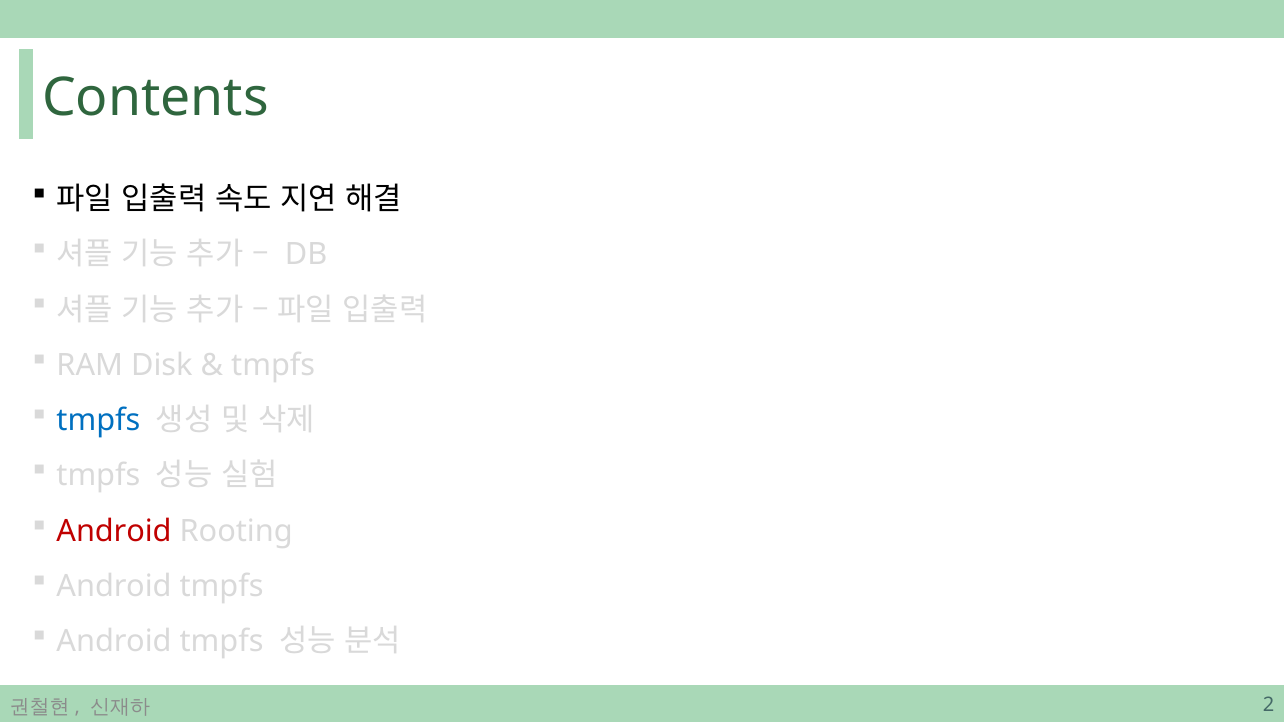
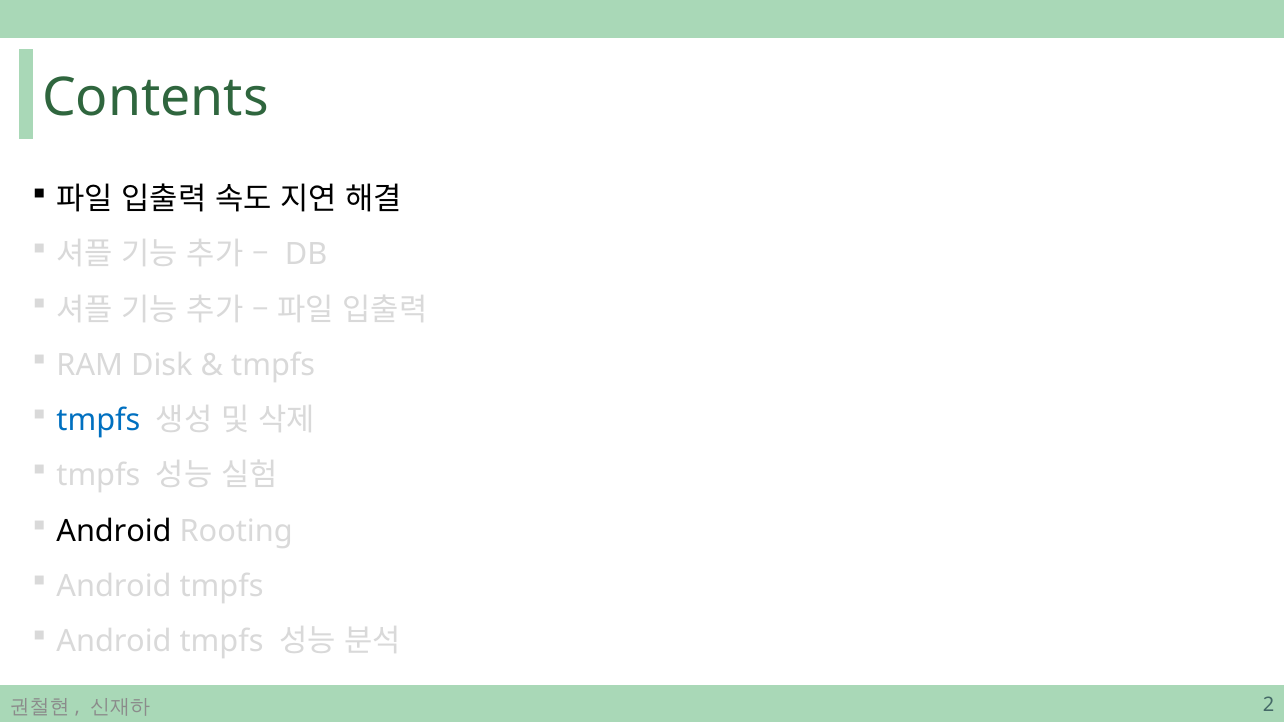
Android colour: red -> black (114, 531)
